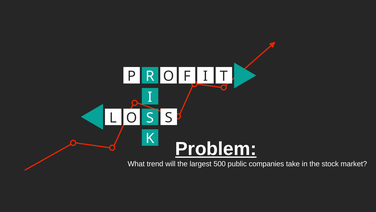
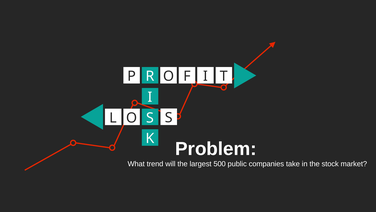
Problem underline: present -> none (216, 149)
